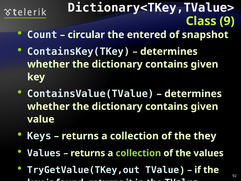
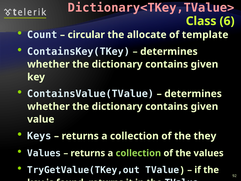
Dictionary<TKey,TValue> colour: white -> pink (151, 8)
9: 9 -> 6 (227, 21)
entered: entered -> allocate (147, 35)
snapshot: snapshot -> template (205, 35)
